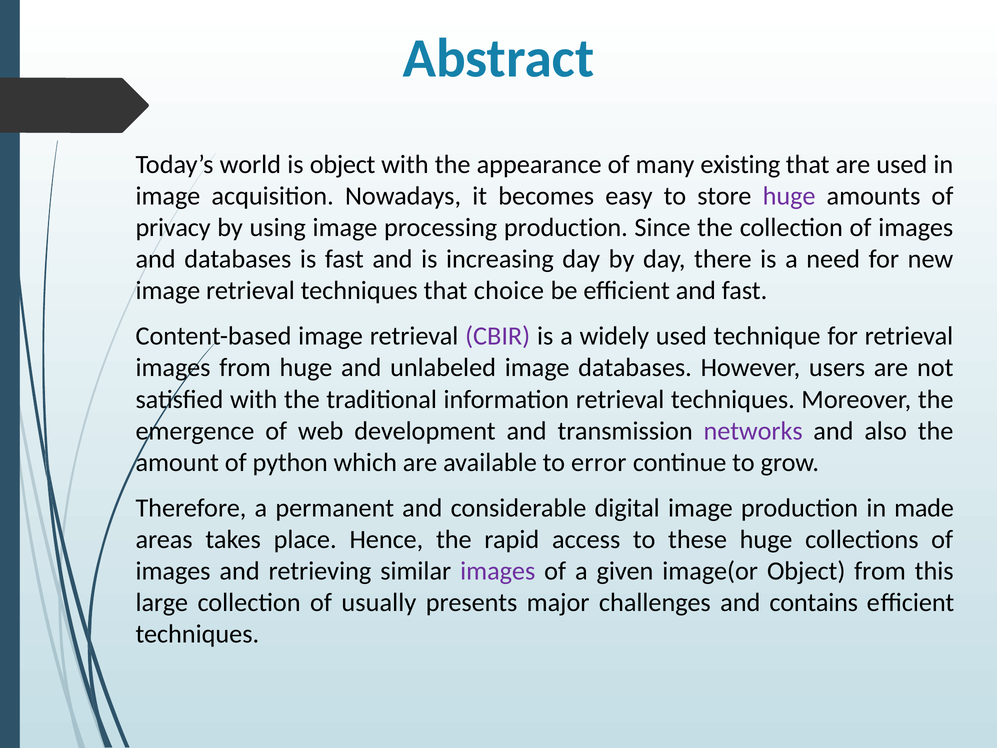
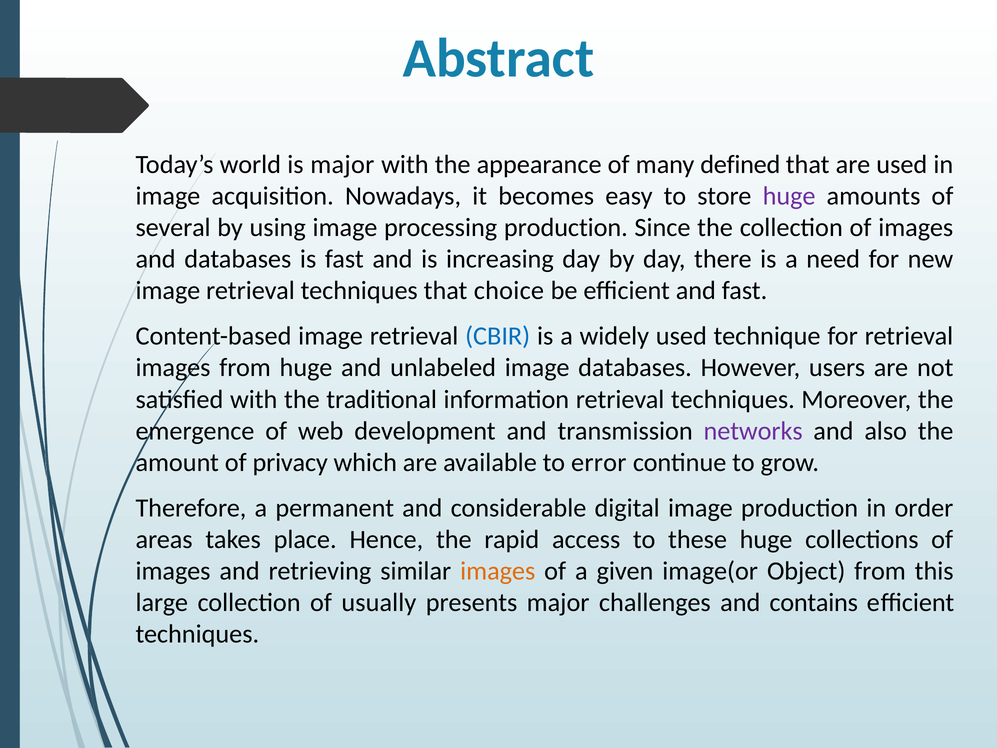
is object: object -> major (342, 164)
existing: existing -> defined (740, 164)
privacy: privacy -> several (173, 228)
CBIR colour: purple -> blue (498, 336)
python: python -> privacy (290, 462)
made: made -> order (924, 508)
images colour: purple -> orange (498, 571)
